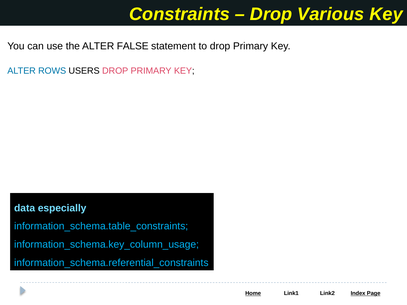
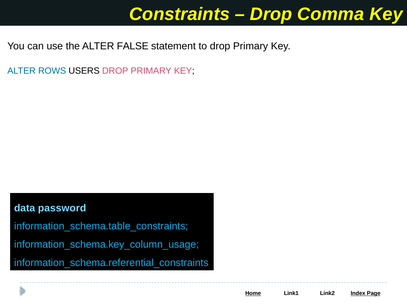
Various: Various -> Comma (331, 14)
especially: especially -> password (62, 208)
